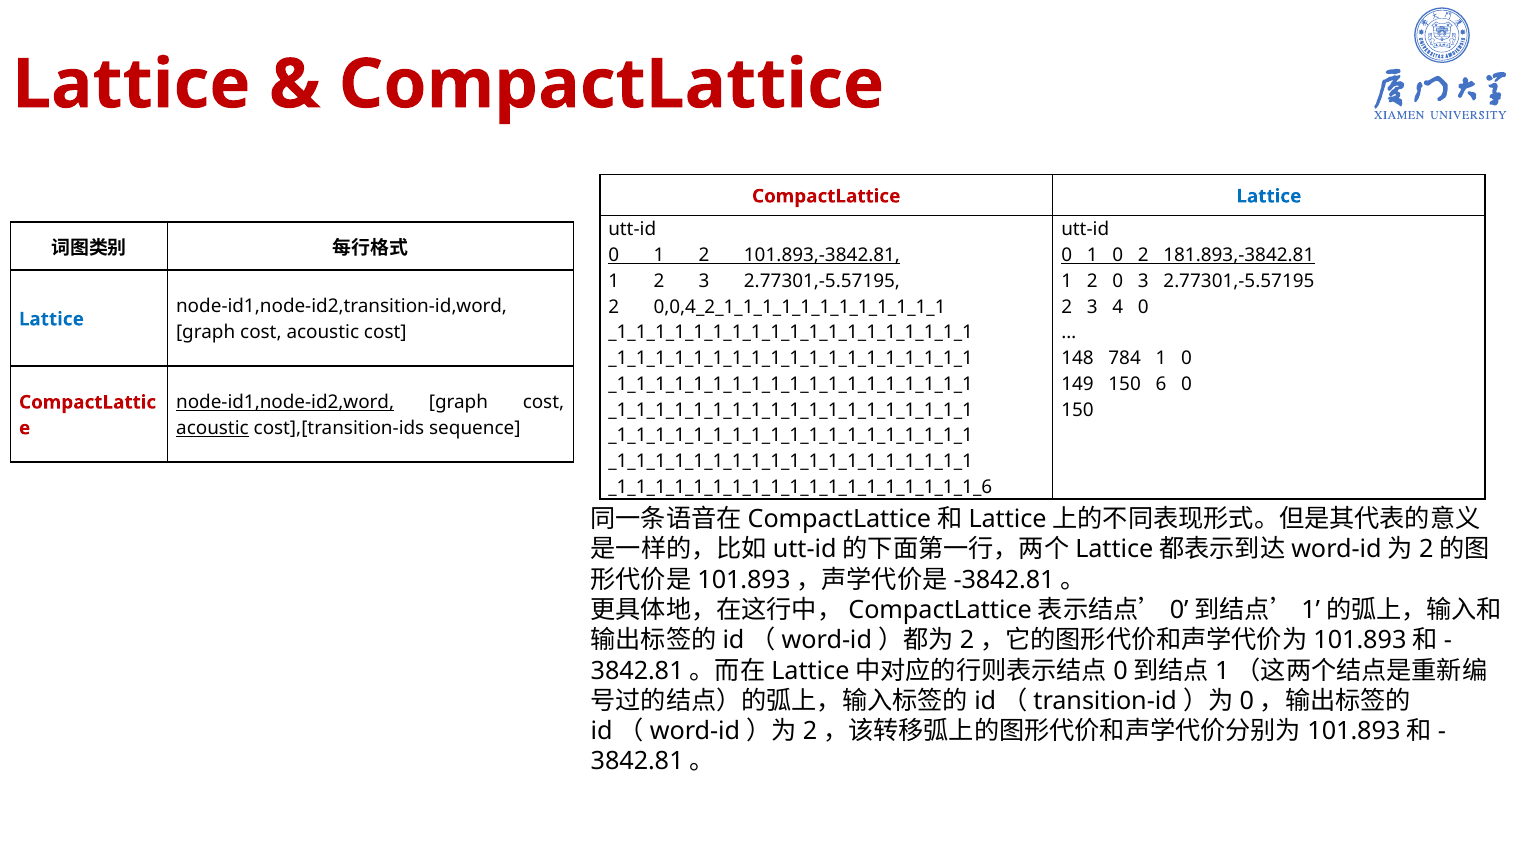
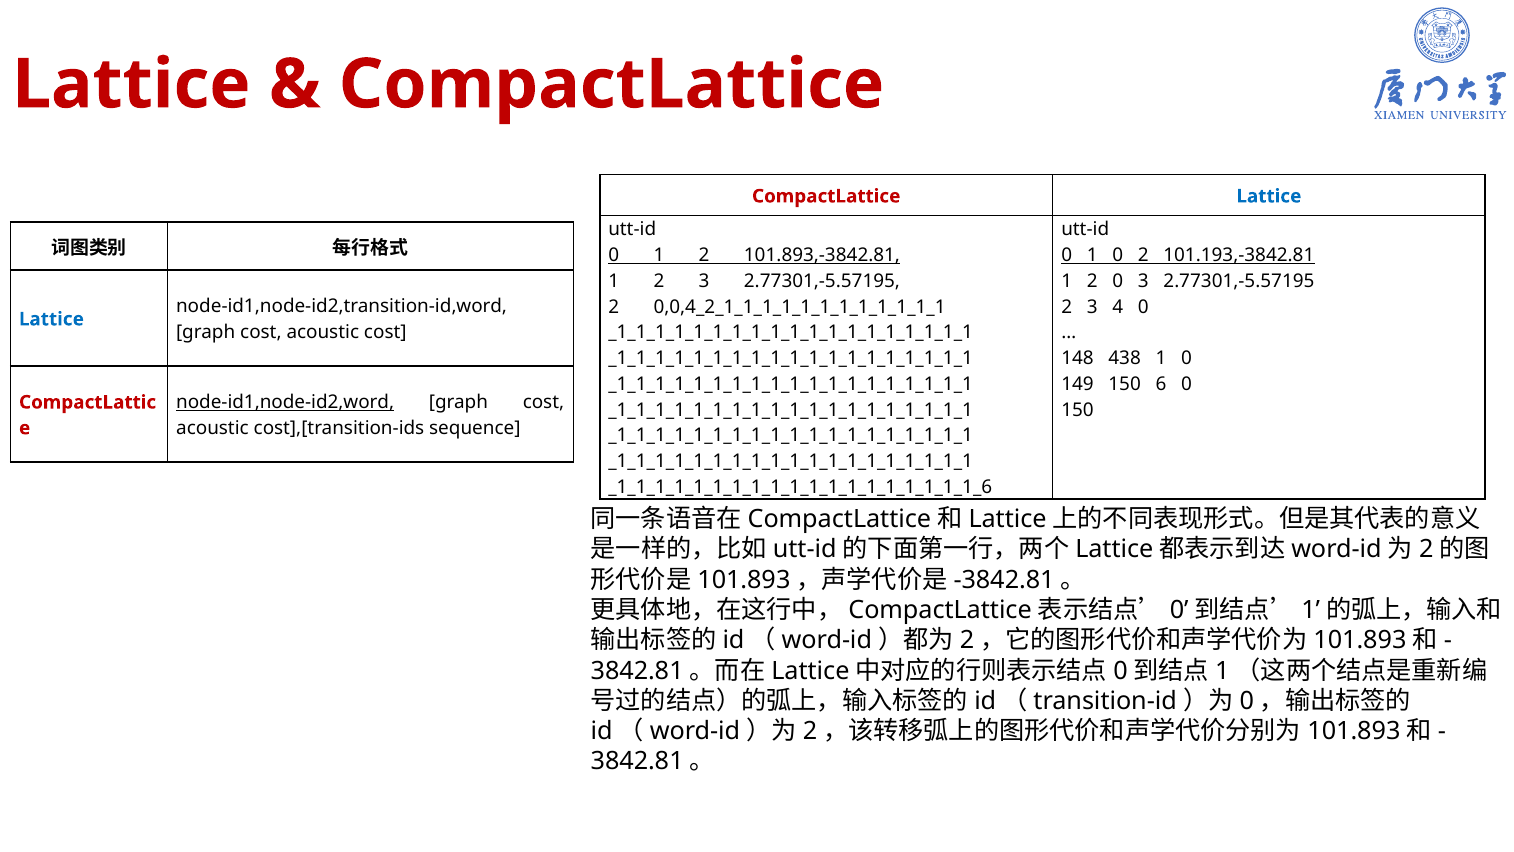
181.893,-3842.81: 181.893,-3842.81 -> 101.193,-3842.81 (1239, 255)
784: 784 -> 438 (1125, 358)
acoustic underline: present -> none (212, 428)
